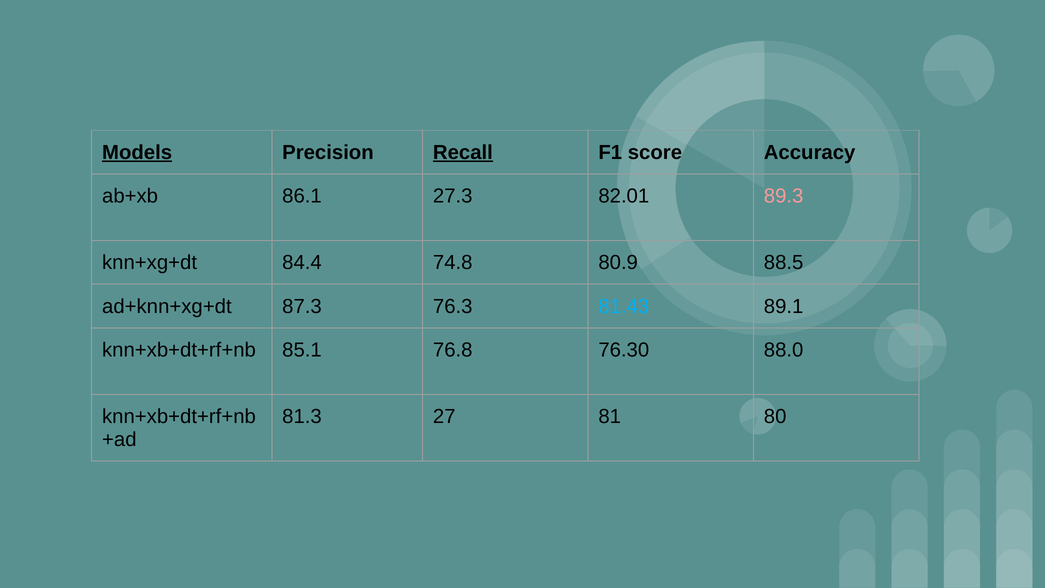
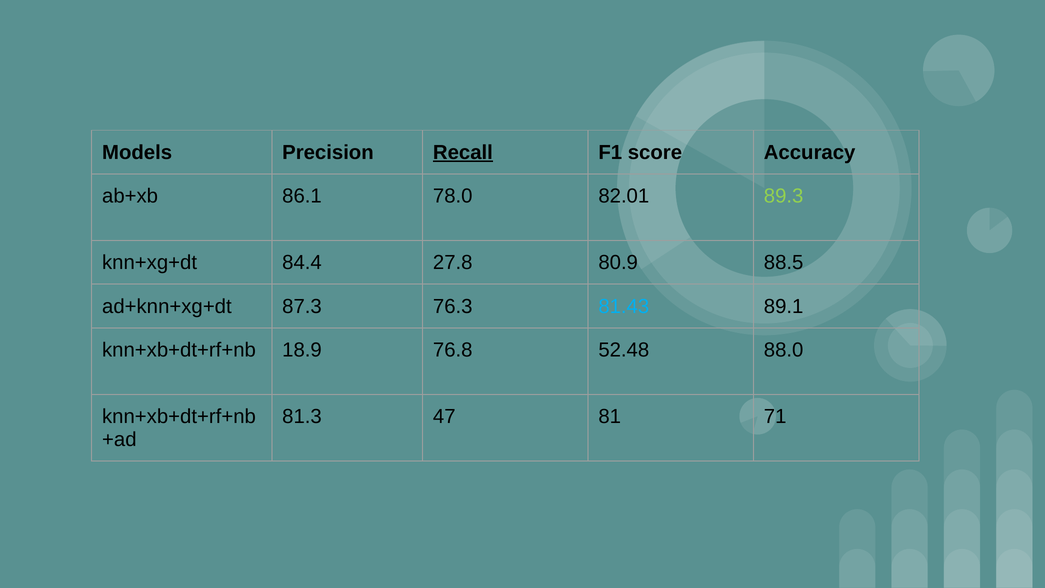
Models underline: present -> none (137, 152)
27.3: 27.3 -> 78.0 (453, 196)
89.3 colour: pink -> light green (784, 196)
74.8: 74.8 -> 27.8 (453, 263)
85.1: 85.1 -> 18.9 (302, 350)
76.30: 76.30 -> 52.48 (624, 350)
27: 27 -> 47 (444, 417)
80: 80 -> 71 (775, 417)
